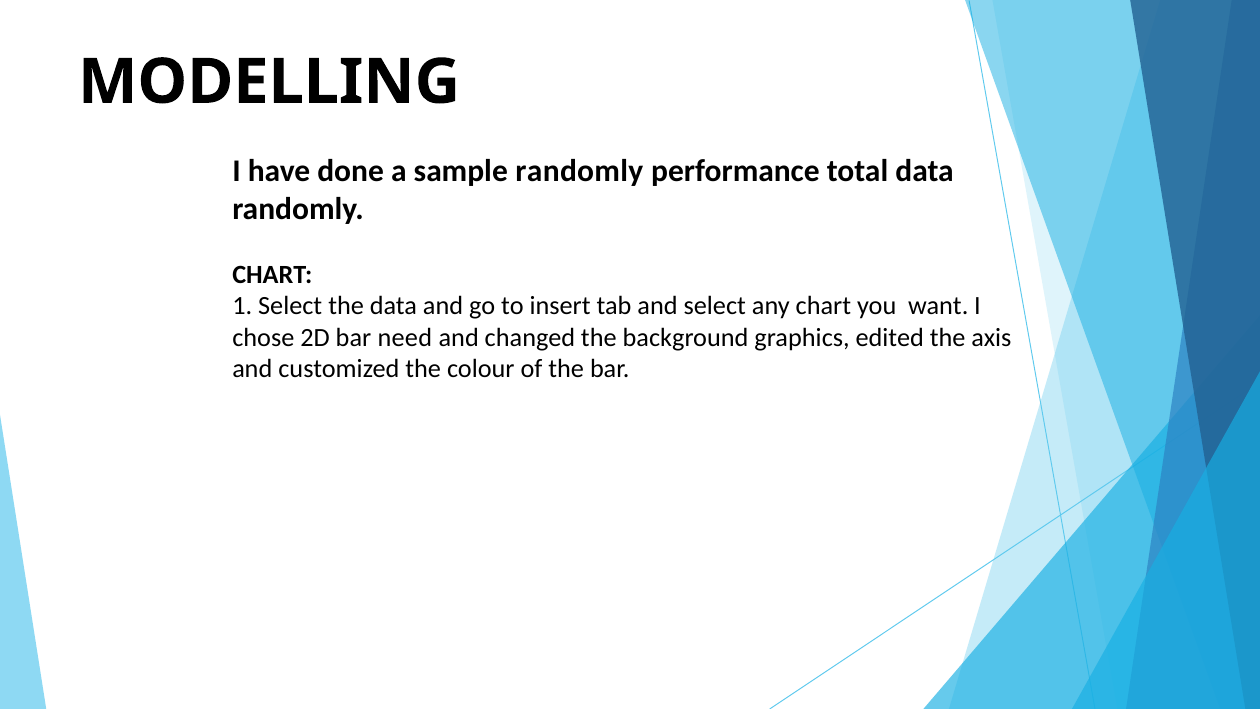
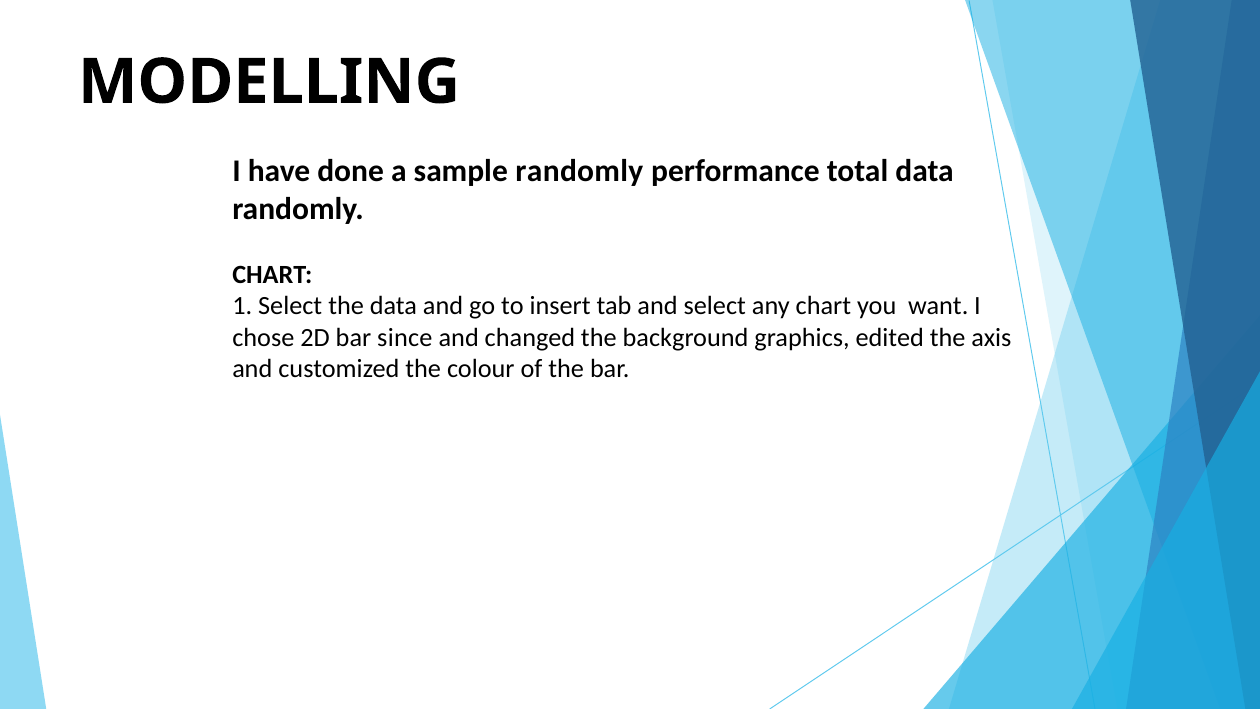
need: need -> since (405, 337)
